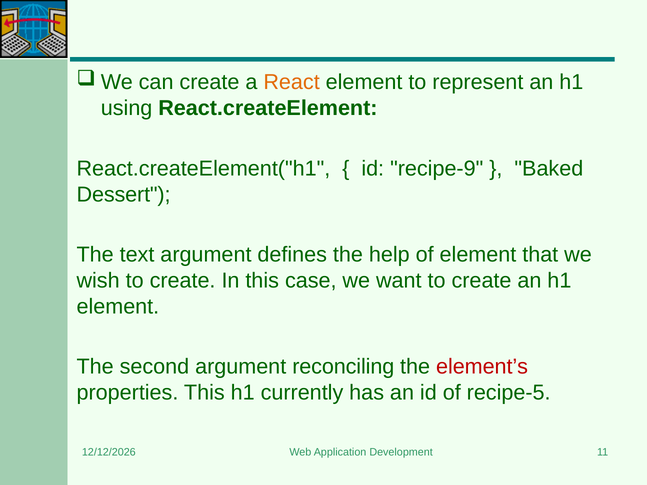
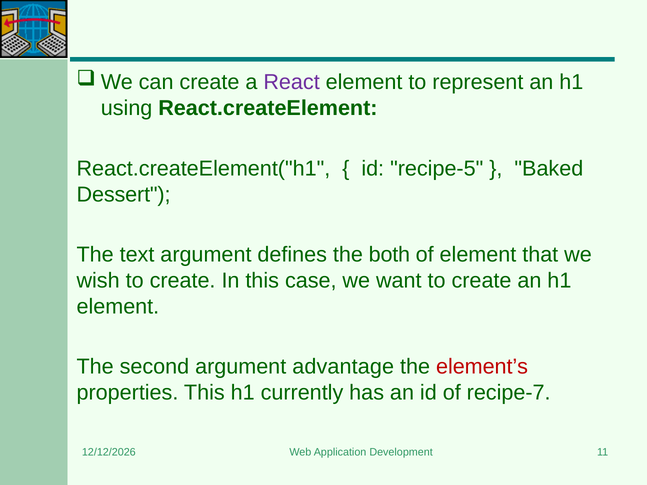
React colour: orange -> purple (292, 82)
recipe-9: recipe-9 -> recipe-5 (437, 169)
help: help -> both (389, 255)
reconciling: reconciling -> advantage (343, 367)
recipe-5: recipe-5 -> recipe-7 (509, 393)
